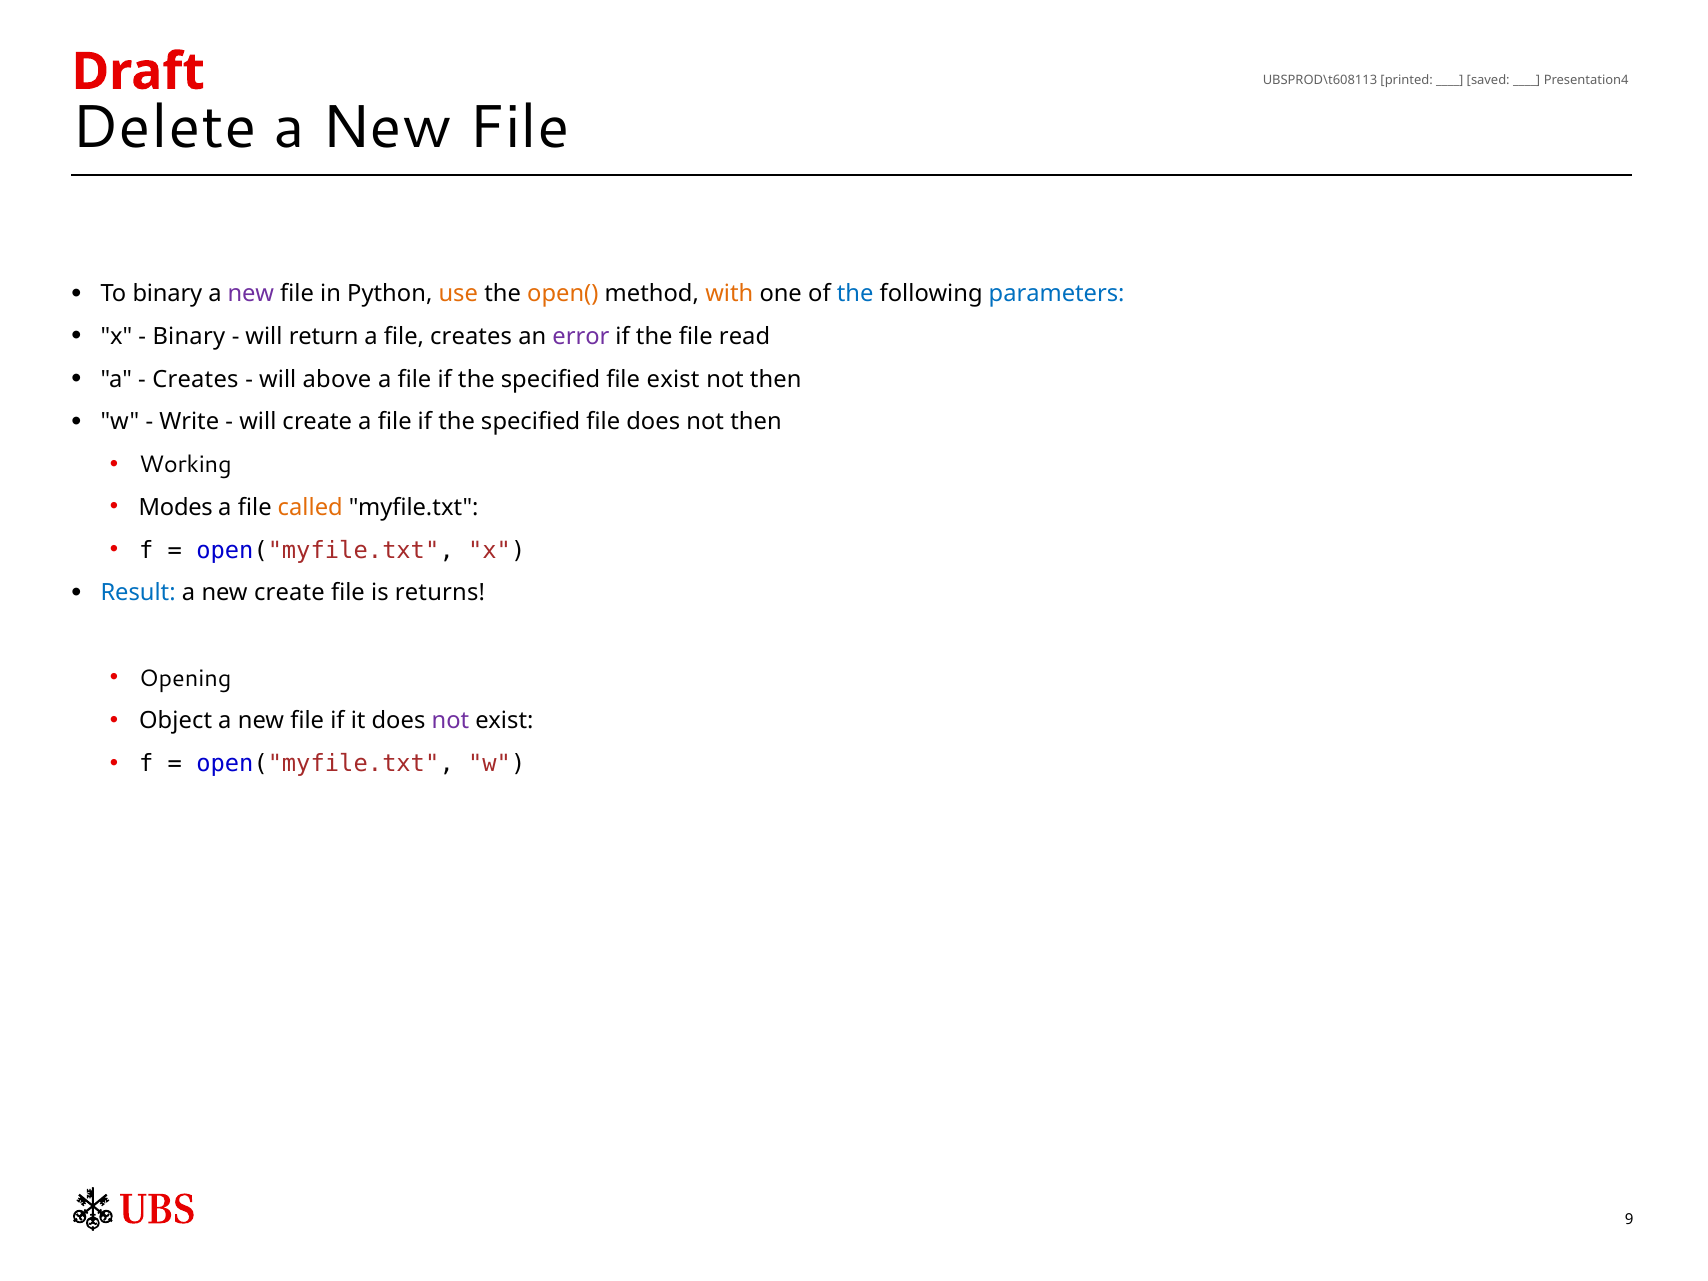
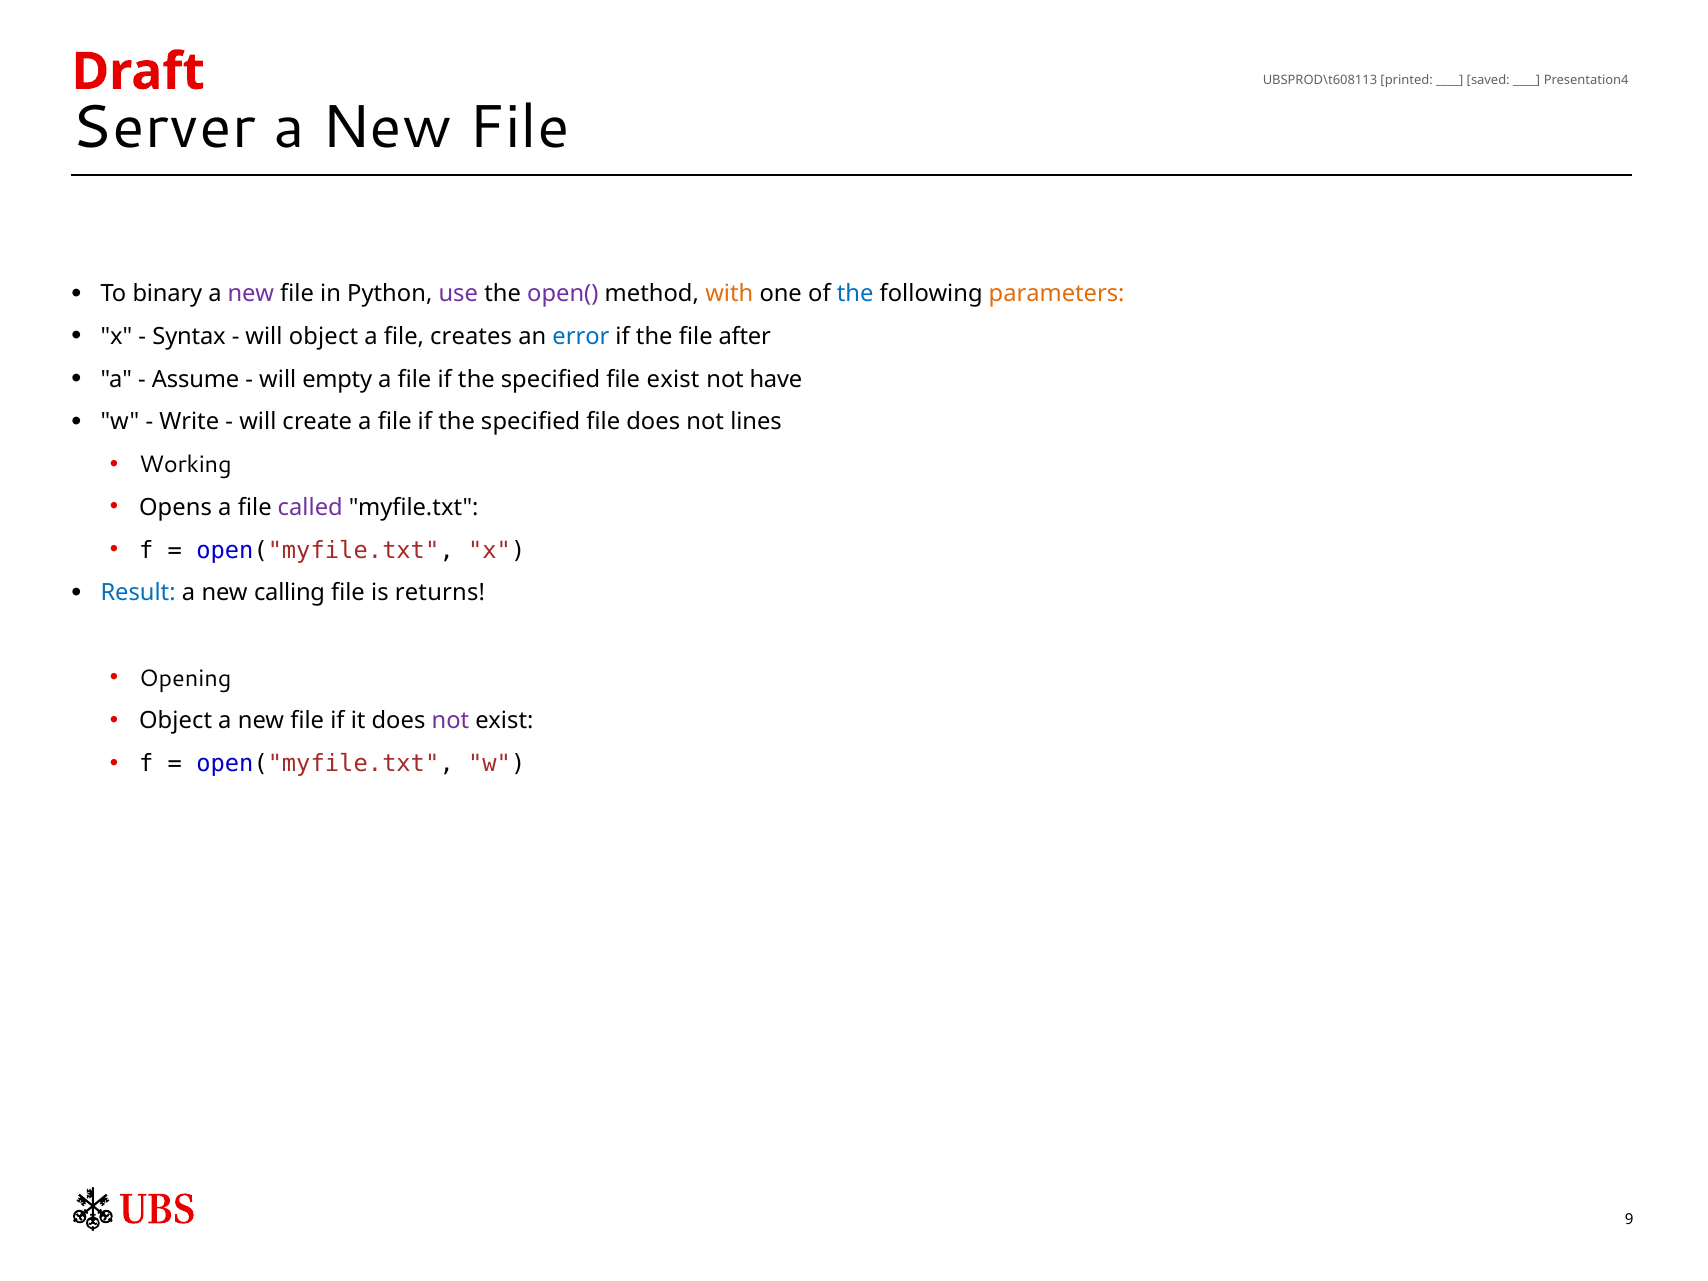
Delete: Delete -> Server (164, 128)
use colour: orange -> purple (458, 294)
open( colour: orange -> purple (563, 294)
parameters colour: blue -> orange (1057, 294)
Binary: Binary -> Syntax (189, 337)
will return: return -> object (323, 337)
error colour: purple -> blue (581, 337)
read: read -> after (745, 337)
Creates: Creates -> Assume (196, 379)
above: above -> empty (337, 379)
then: then -> have (776, 379)
does not then: then -> lines (756, 422)
Modes: Modes -> Opens (176, 508)
called colour: orange -> purple (310, 508)
new create: create -> calling (290, 593)
